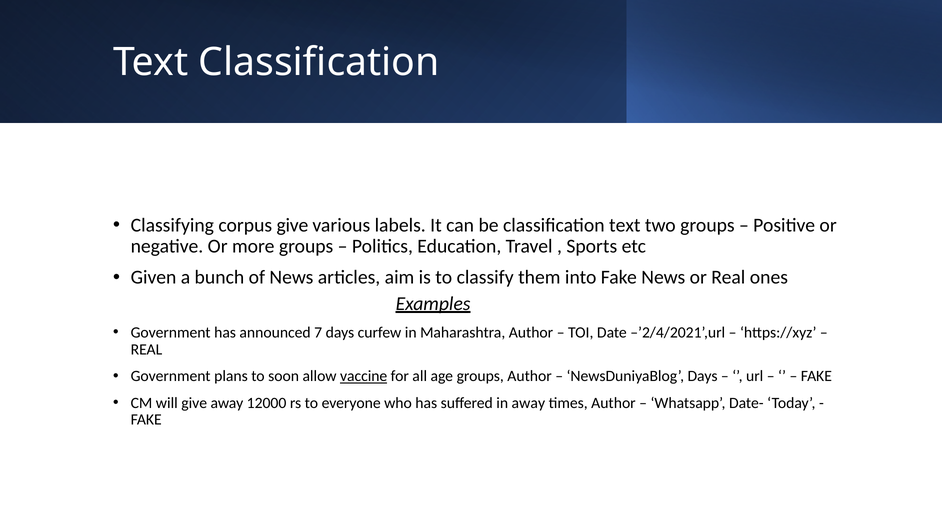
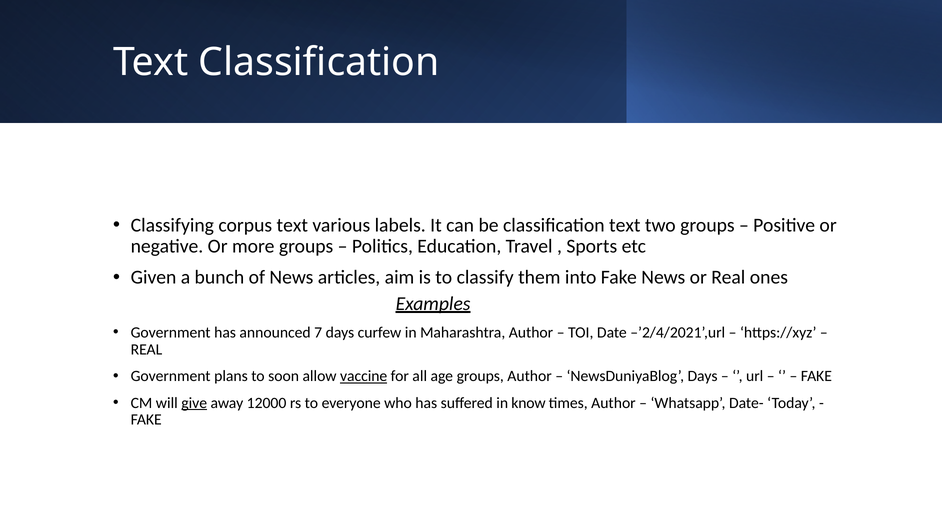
corpus give: give -> text (292, 225)
give underline: none -> present (194, 403)
in away: away -> know (528, 403)
